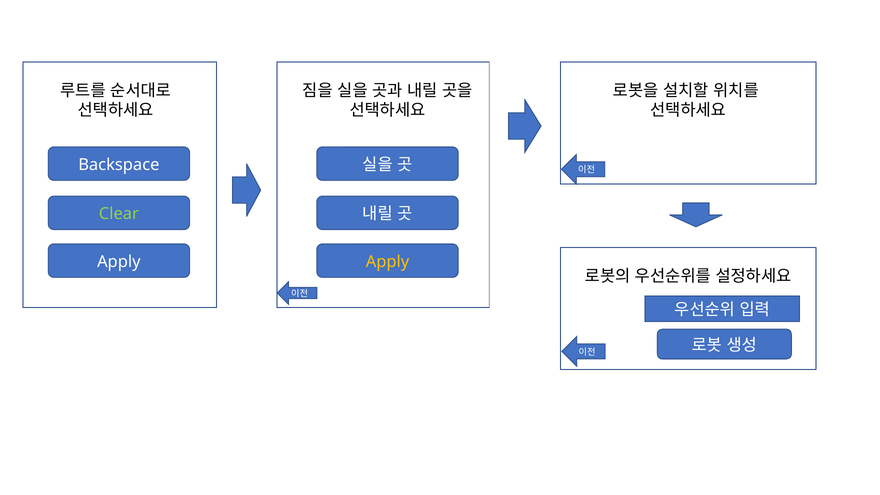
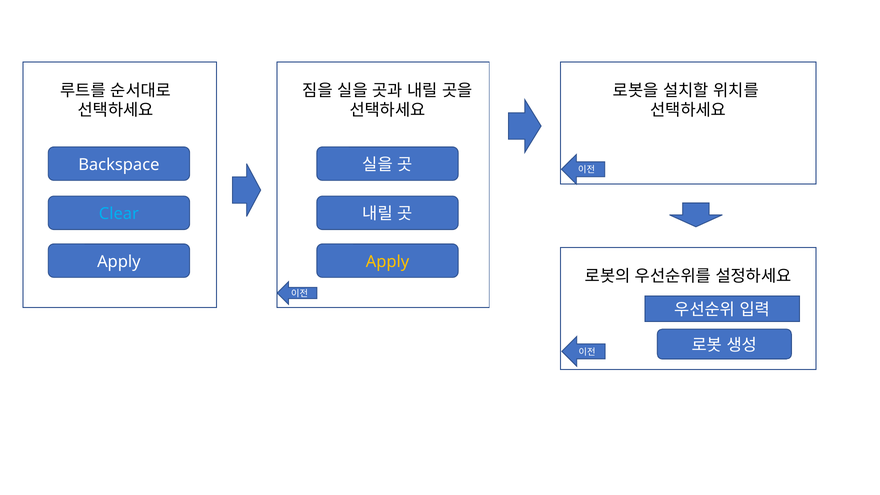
Clear colour: light green -> light blue (119, 214)
